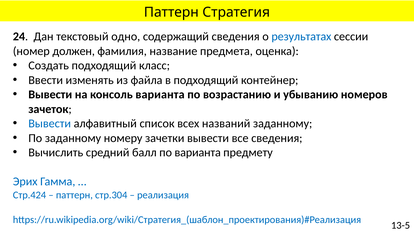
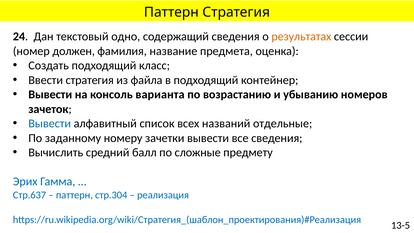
результатах colour: blue -> orange (301, 37)
Ввести изменять: изменять -> стратегия (90, 80)
названий заданному: заданному -> отдельные (283, 124)
по варианта: варианта -> сложные (198, 153)
Стр.424: Стр.424 -> Стр.637 (29, 195)
